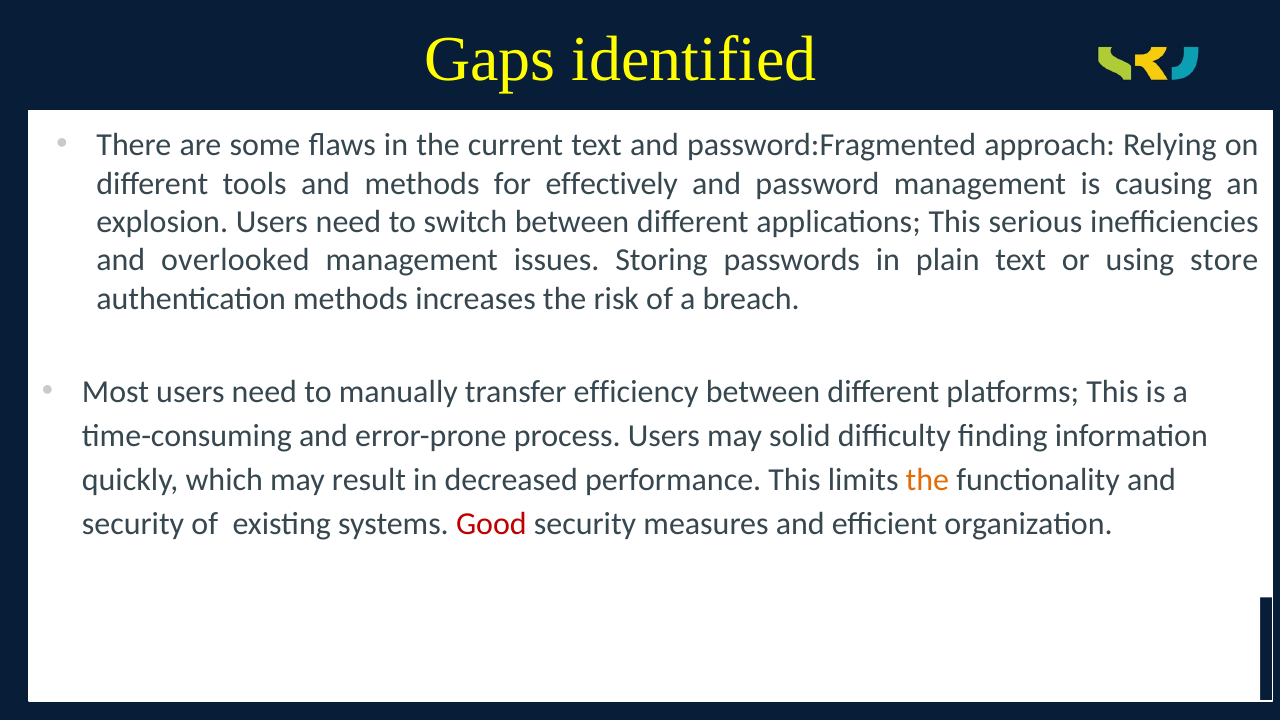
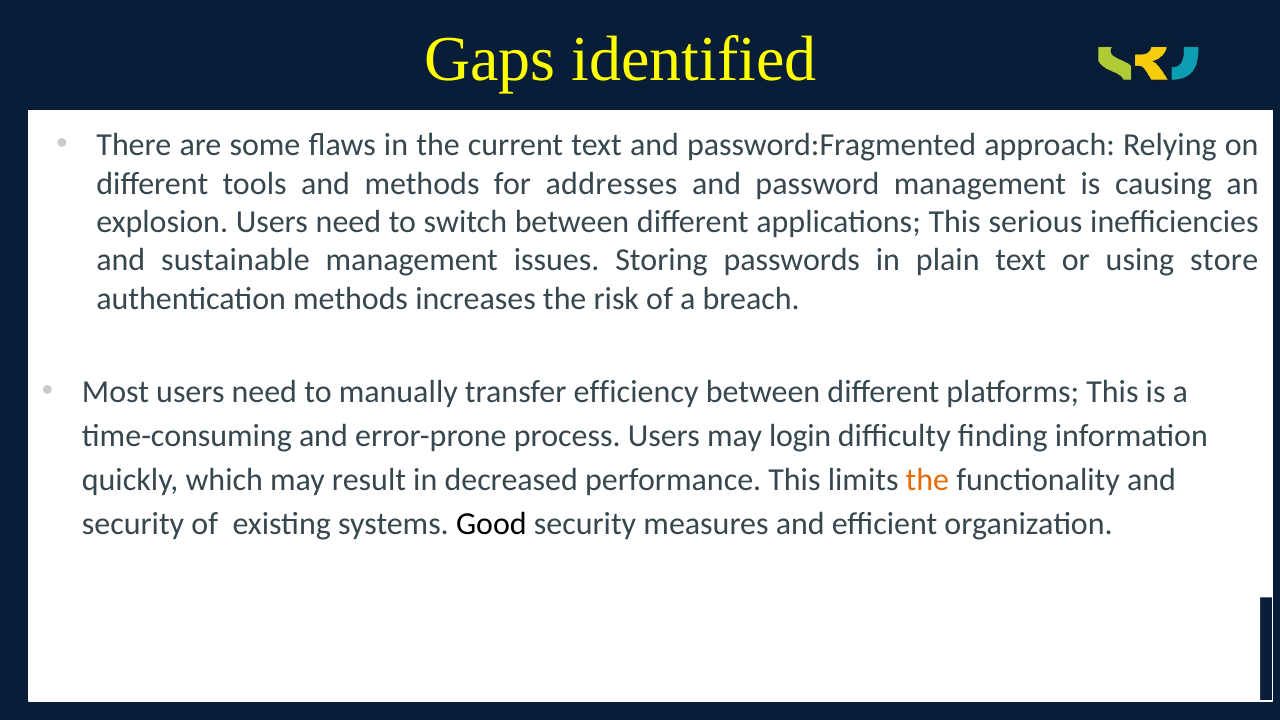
effectively: effectively -> addresses (611, 184)
overlooked: overlooked -> sustainable (235, 260)
solid: solid -> login (800, 436)
Good colour: red -> black (491, 524)
